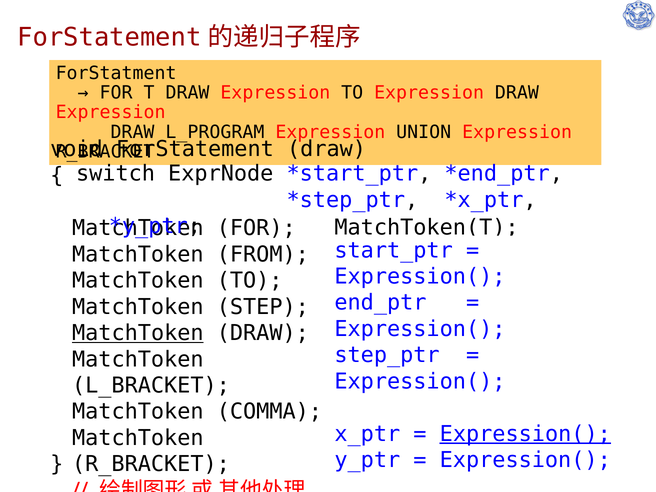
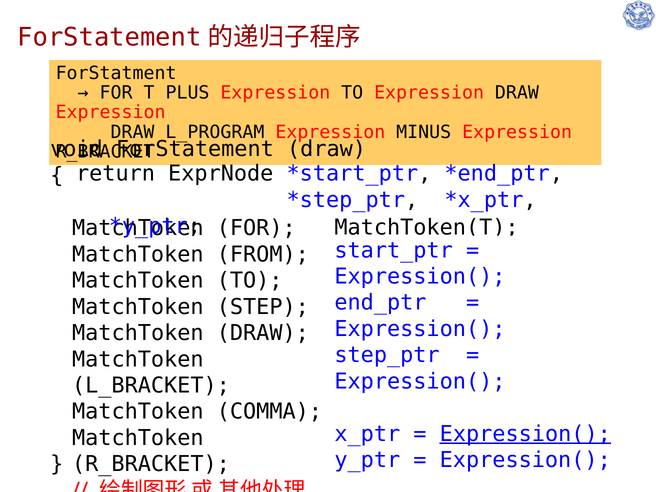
T DRAW: DRAW -> PLUS (188, 93)
UNION: UNION -> MINUS (424, 132)
switch: switch -> return (116, 174)
MatchToken underline: present -> none (138, 333)
